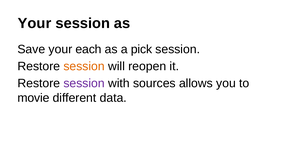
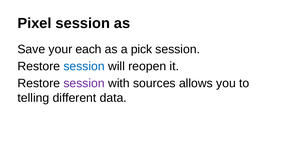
Your: Your -> Pixel (35, 23)
session colour: orange -> blue (84, 66)
movie: movie -> telling (33, 98)
